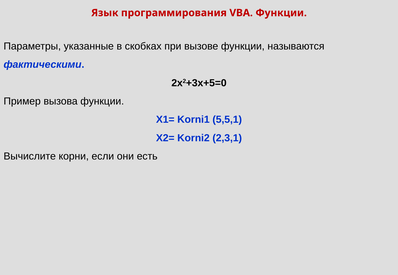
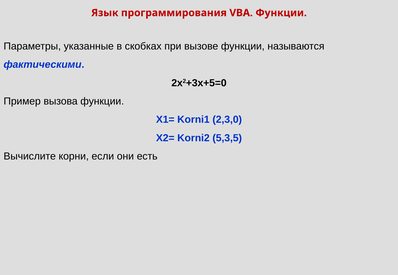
5,5,1: 5,5,1 -> 2,3,0 (227, 120)
2,3,1: 2,3,1 -> 5,3,5 (227, 138)
